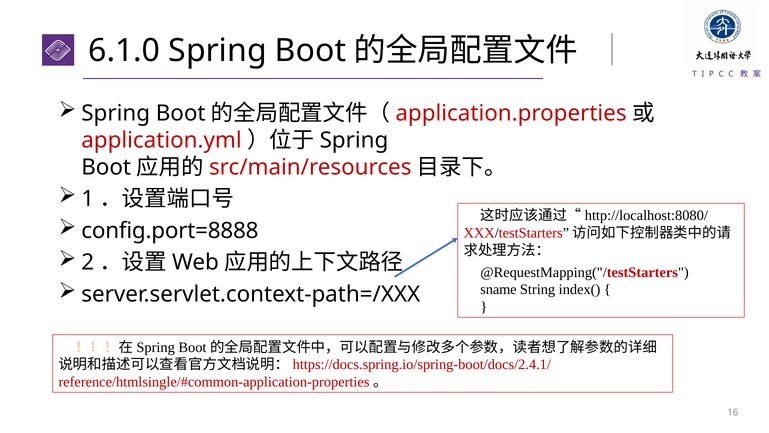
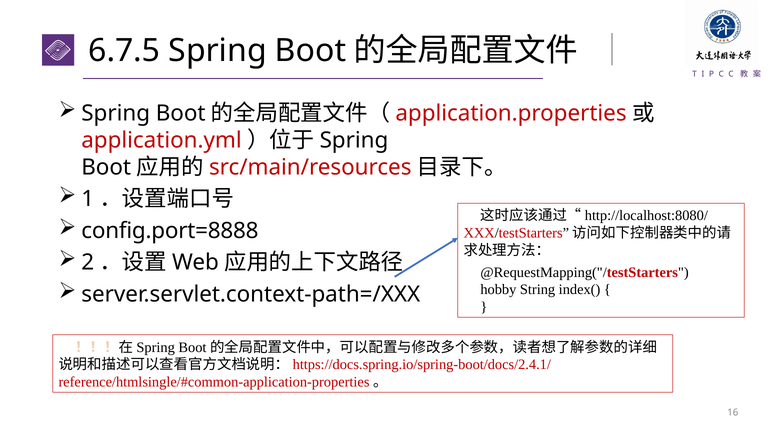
6.1.0: 6.1.0 -> 6.7.5 (124, 51)
sname: sname -> hobby (498, 289)
